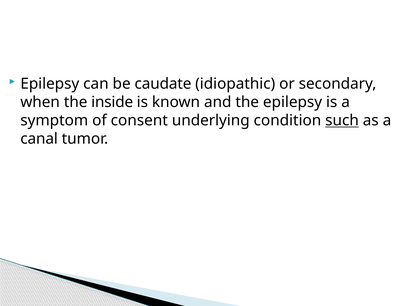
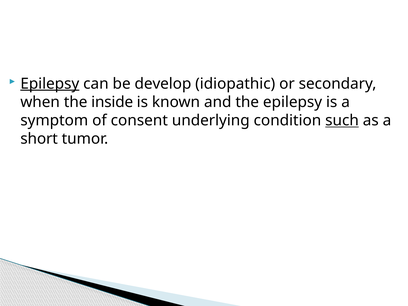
Epilepsy underline: none -> present (50, 84)
caudate: caudate -> develop (163, 84)
canal: canal -> short (39, 139)
